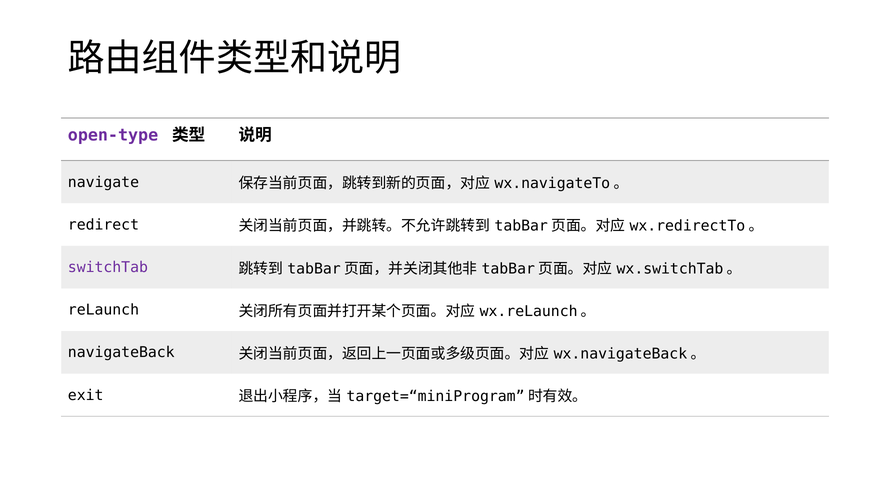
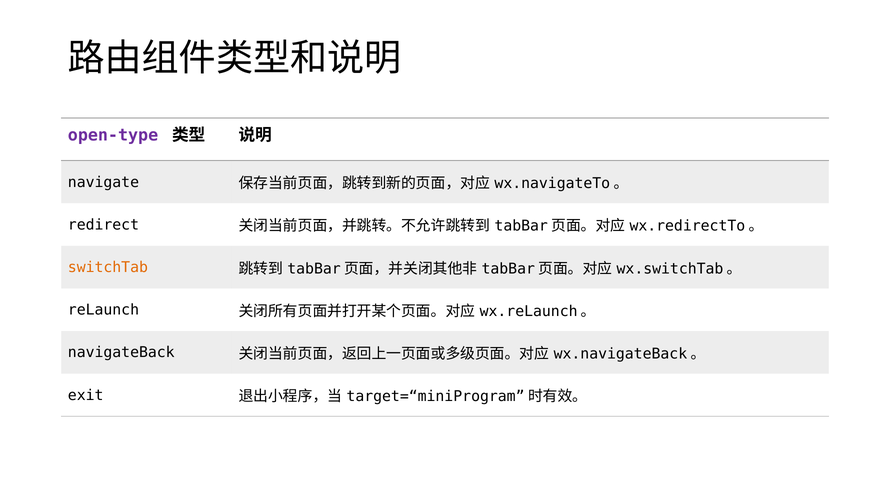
switchTab colour: purple -> orange (108, 267)
